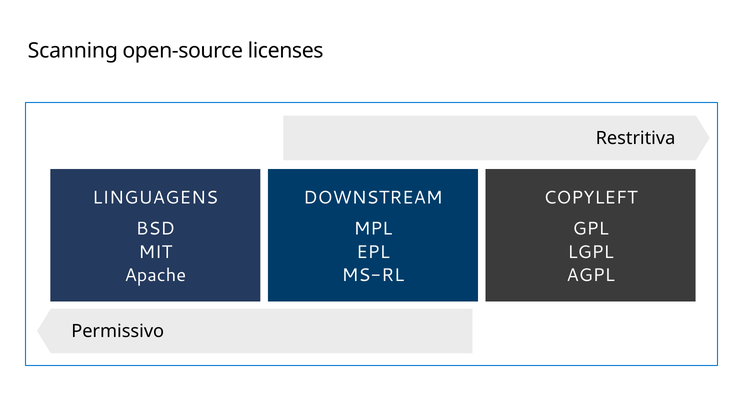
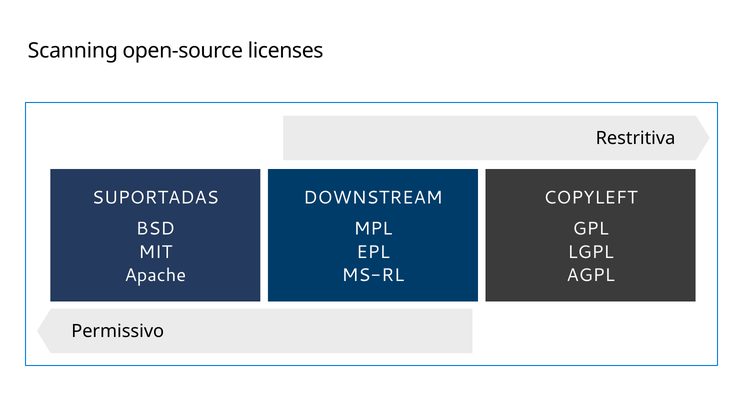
LINGUAGENS: LINGUAGENS -> SUPORTADAS (155, 198)
